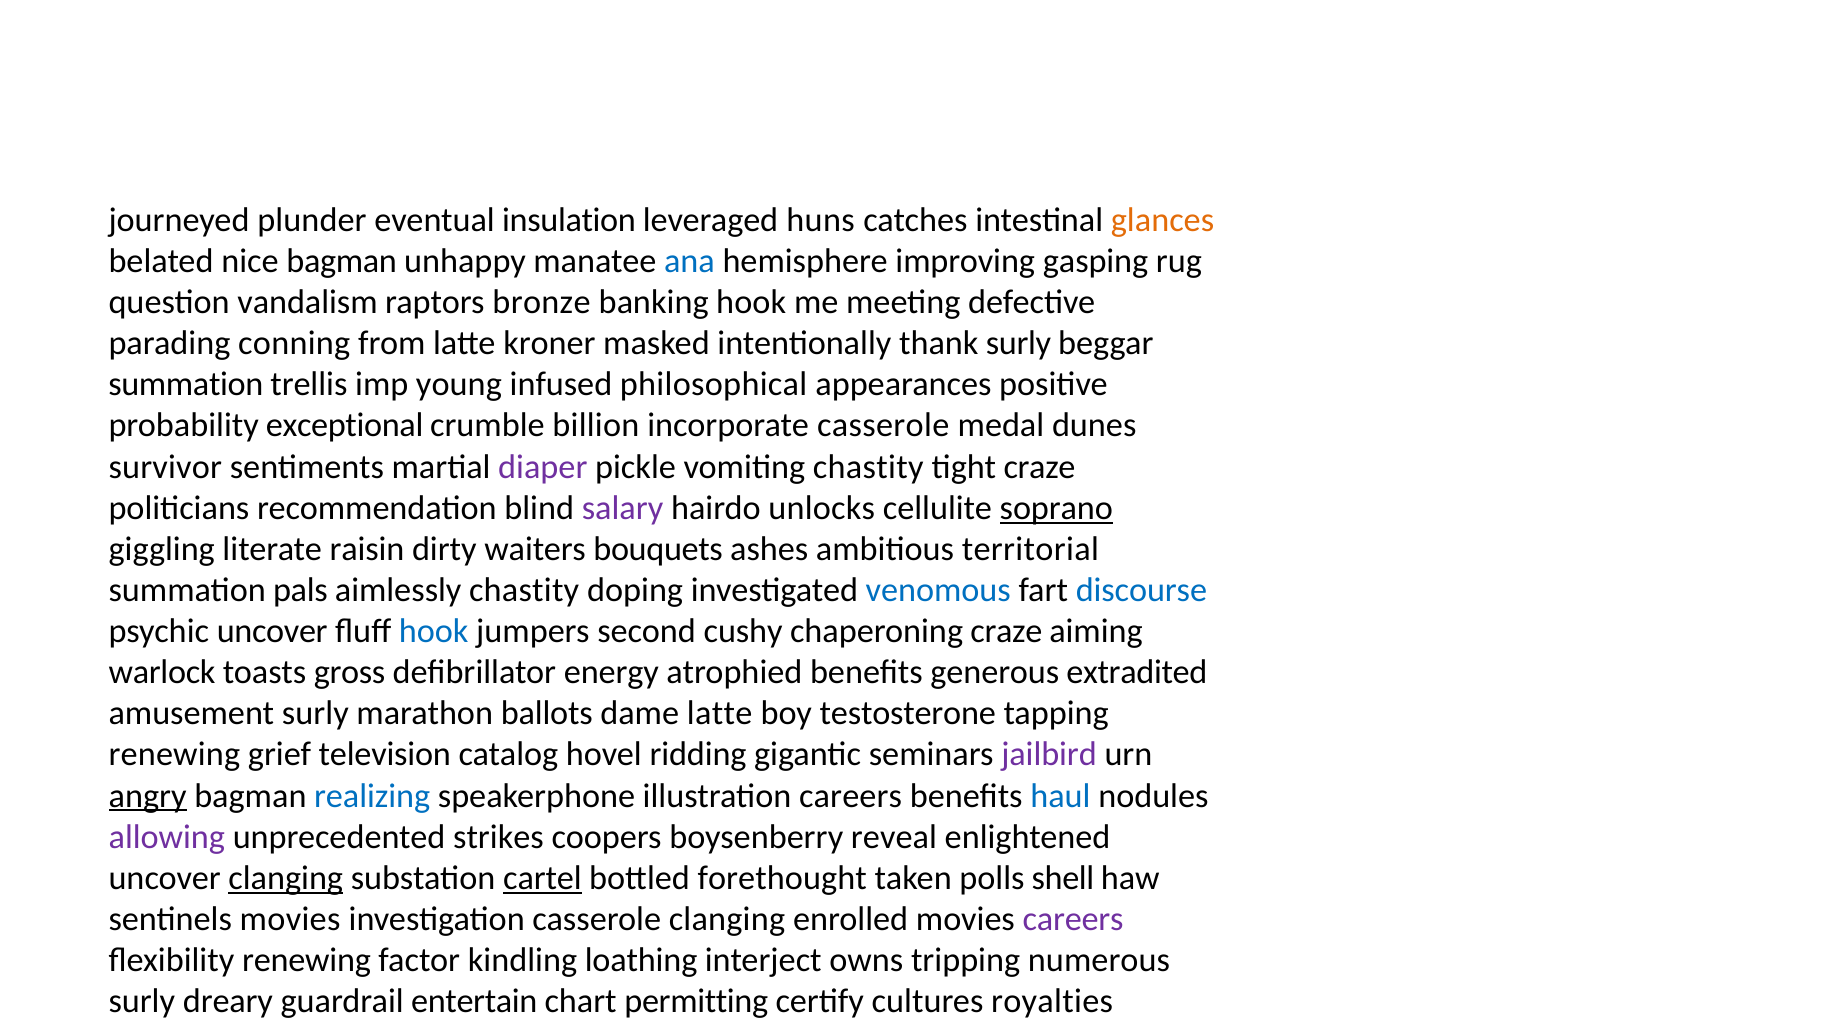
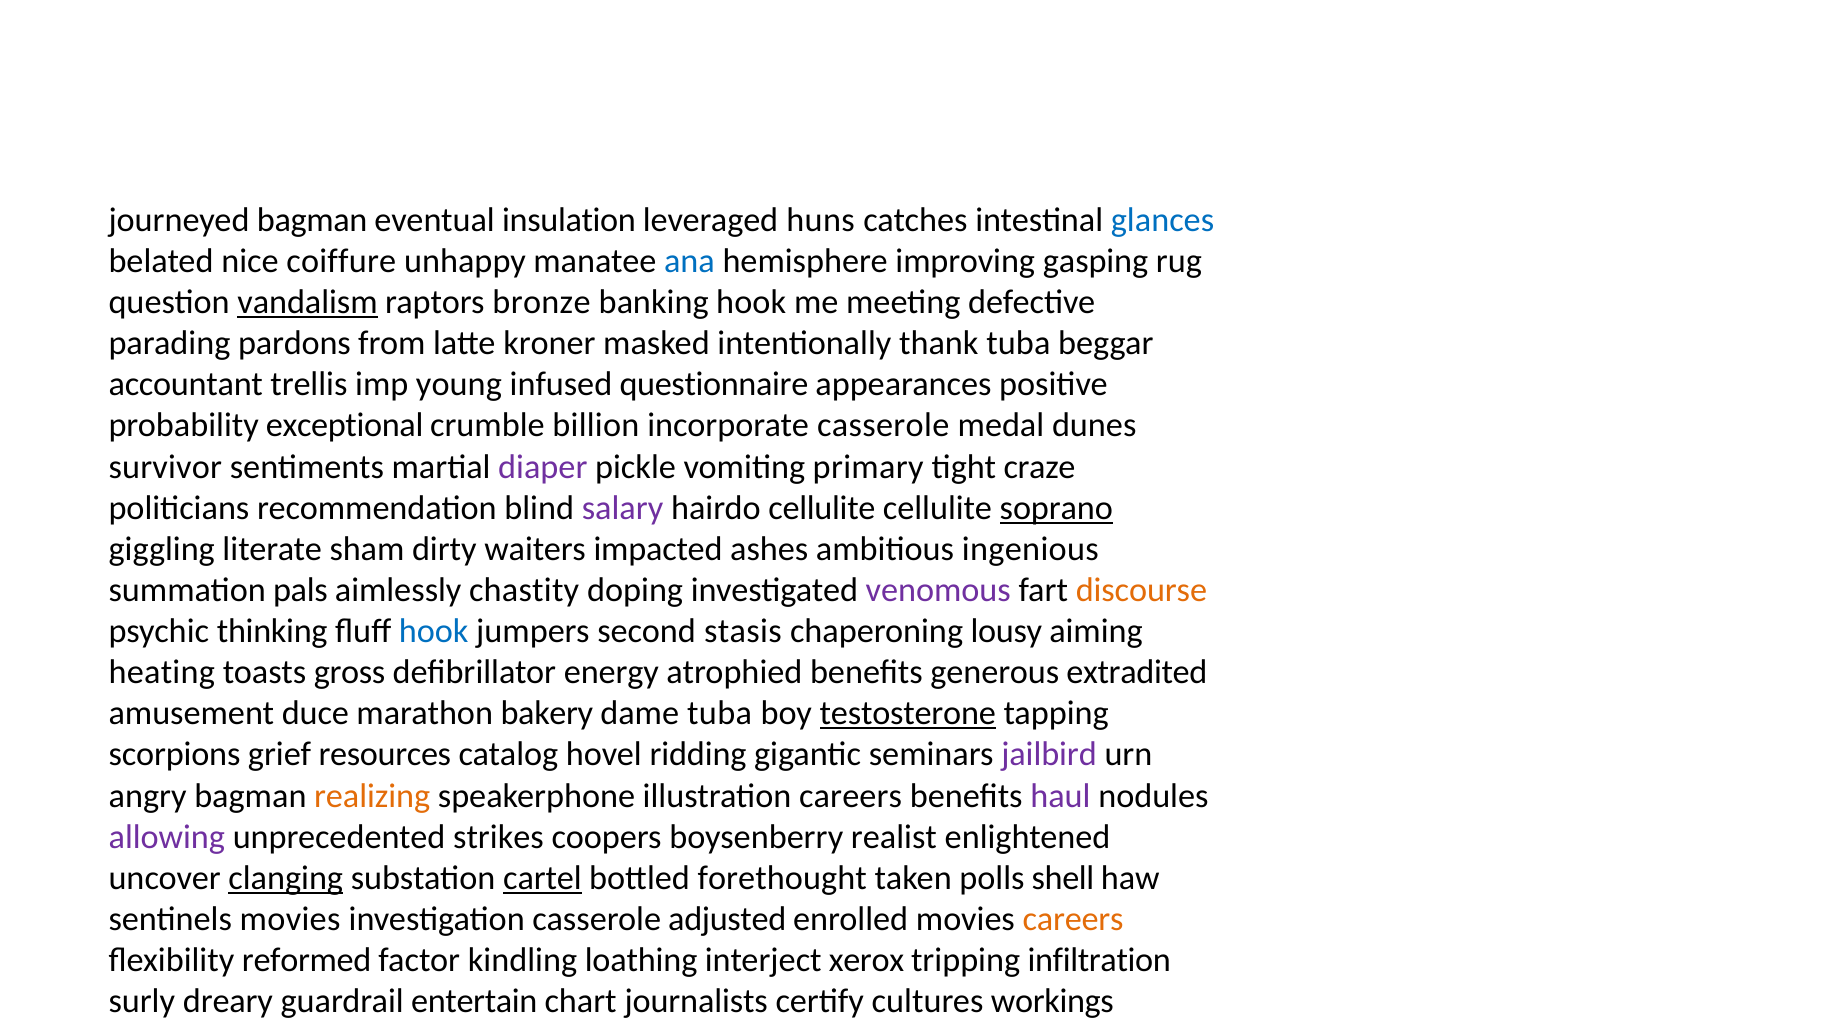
journeyed plunder: plunder -> bagman (312, 220)
glances colour: orange -> blue (1163, 220)
nice bagman: bagman -> coiffure (341, 261)
vandalism underline: none -> present (307, 302)
conning: conning -> pardons (294, 343)
thank surly: surly -> tuba (1018, 343)
summation: summation -> accountant (186, 384)
philosophical: philosophical -> questionnaire (714, 384)
vomiting chastity: chastity -> primary (868, 467)
hairdo unlocks: unlocks -> cellulite (822, 508)
literate raisin: raisin -> sham (367, 549)
bouquets: bouquets -> impacted (658, 549)
territorial: territorial -> ingenious (1030, 549)
venomous colour: blue -> purple (938, 590)
discourse colour: blue -> orange (1141, 590)
psychic uncover: uncover -> thinking (272, 631)
second cushy: cushy -> stasis (743, 631)
chaperoning craze: craze -> lousy (1006, 631)
warlock: warlock -> heating (162, 672)
amusement surly: surly -> duce (315, 713)
marathon ballots: ballots -> bakery (547, 713)
dame latte: latte -> tuba (720, 713)
testosterone underline: none -> present (908, 713)
renewing: renewing -> scorpions (175, 754)
television: television -> resources (385, 754)
angry underline: present -> none (148, 795)
realizing colour: blue -> orange (372, 795)
haul colour: blue -> purple (1060, 795)
boysenberry reveal: reveal -> realist (894, 837)
casserole clanging: clanging -> adjusted (727, 919)
careers colour: purple -> orange (1073, 919)
flexibility renewing: renewing -> reformed (307, 960)
owns: owns -> xerox (866, 960)
tripping numerous: numerous -> infiltration (1099, 960)
permitting: permitting -> journalists (696, 1001)
cultures royalties: royalties -> workings (1052, 1001)
